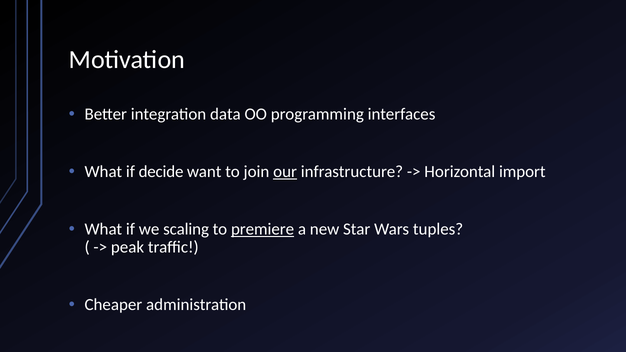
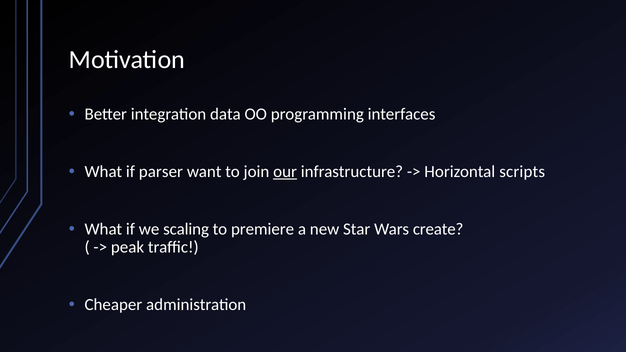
decide: decide -> parser (161, 172)
import: import -> scripts (522, 172)
premiere underline: present -> none (263, 229)
tuples: tuples -> create (438, 229)
